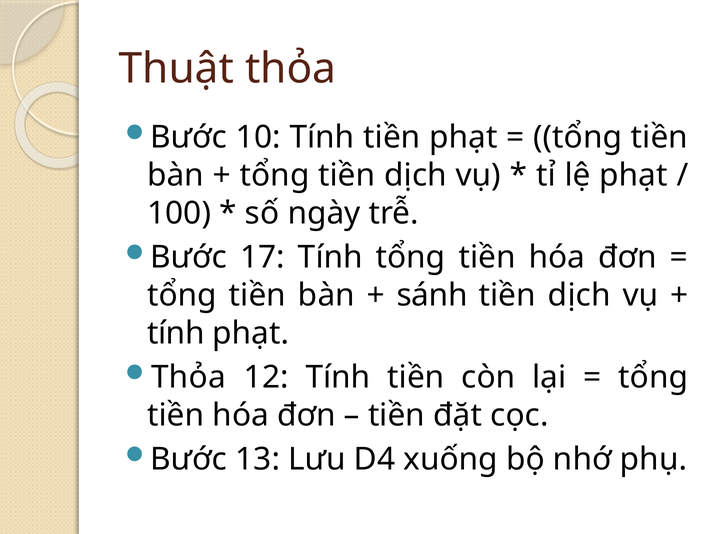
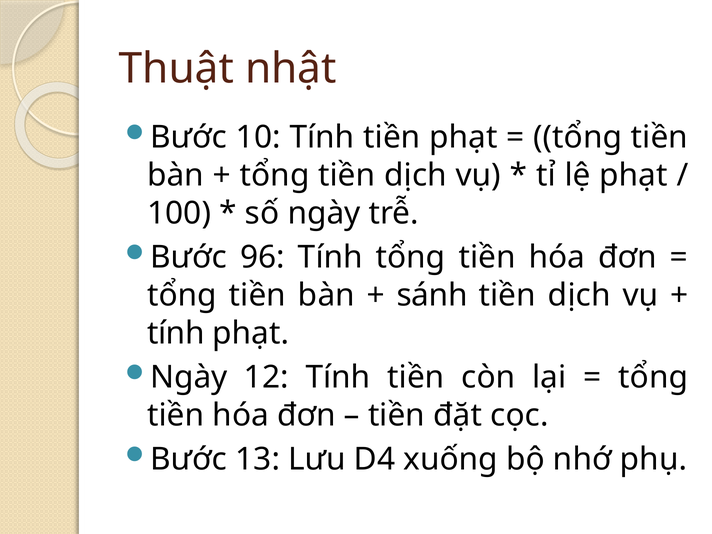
Thuật thỏa: thỏa -> nhật (291, 69)
17: 17 -> 96 (263, 257)
Thỏa: Thỏa -> Ngày (189, 377)
